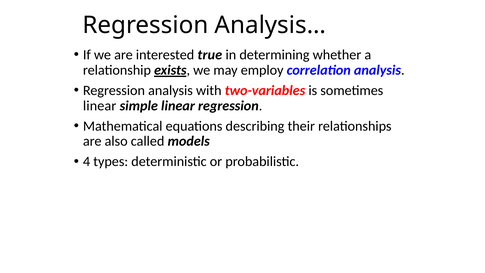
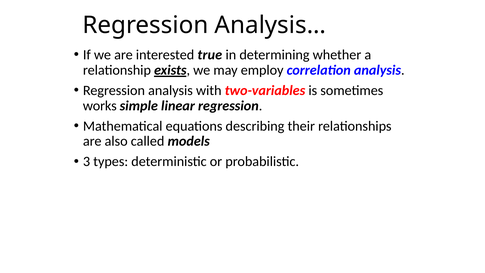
linear: linear -> works (100, 106)
4: 4 -> 3 (87, 161)
